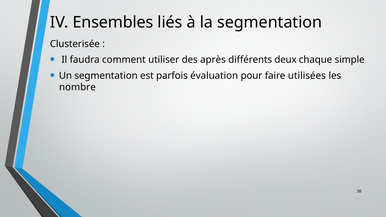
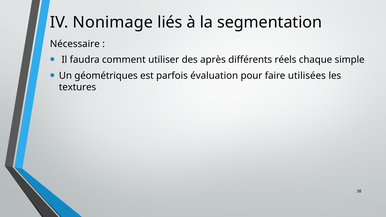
Ensembles: Ensembles -> Nonimage (113, 22)
Clusterisée: Clusterisée -> Nécessaire (75, 44)
deux: deux -> réels (285, 60)
Un segmentation: segmentation -> géométriques (106, 76)
nombre: nombre -> textures (78, 87)
